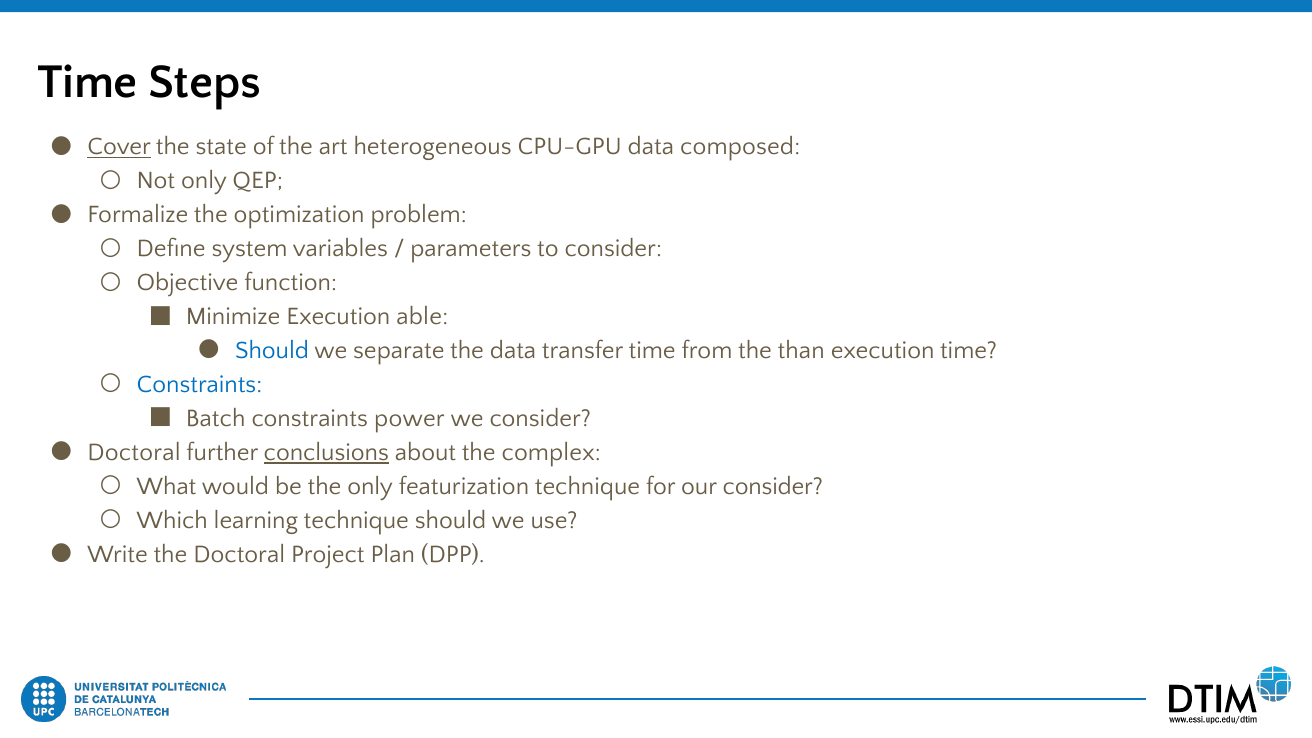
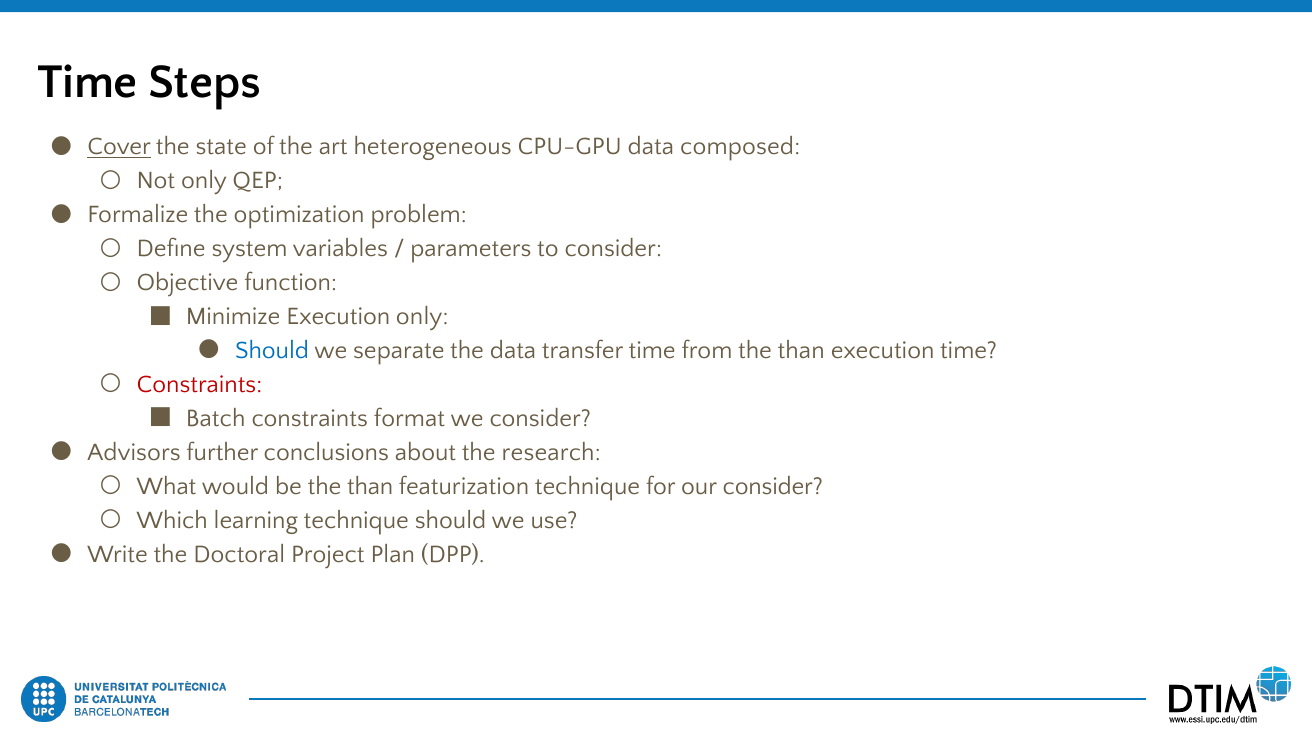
Execution able: able -> only (422, 317)
Constraints colour: blue -> red (199, 384)
power: power -> format (410, 418)
Doctoral: Doctoral -> Advisors (134, 452)
conclusions underline: present -> none (326, 452)
complex: complex -> research (551, 452)
be the only: only -> than (370, 486)
